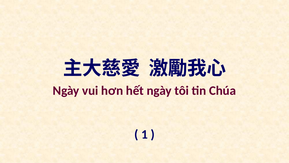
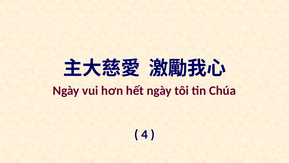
1: 1 -> 4 (144, 134)
